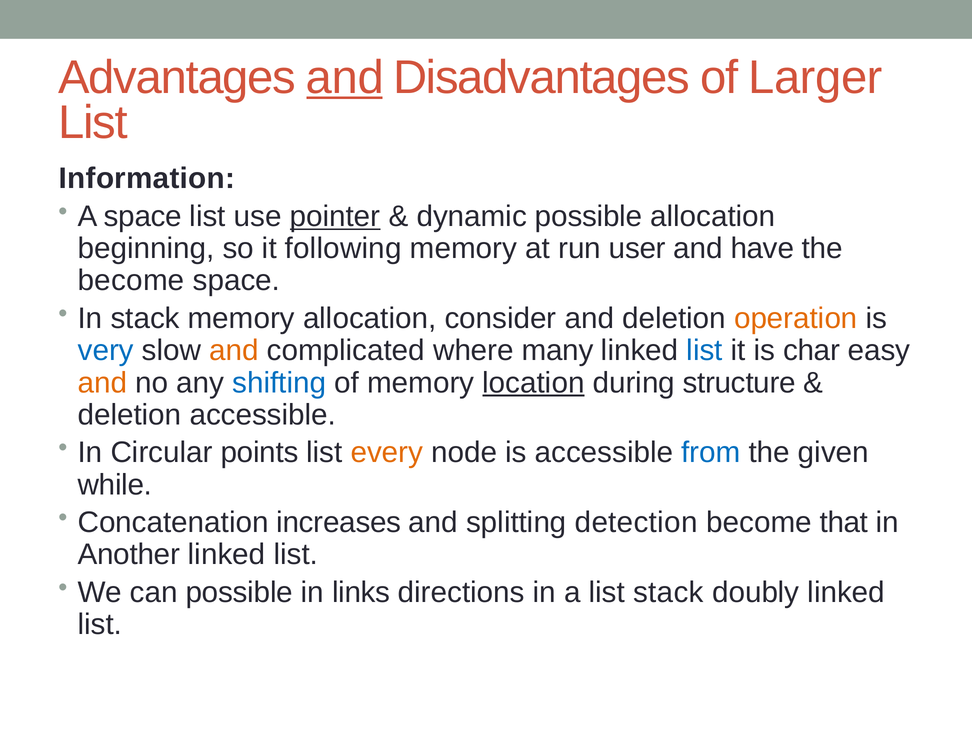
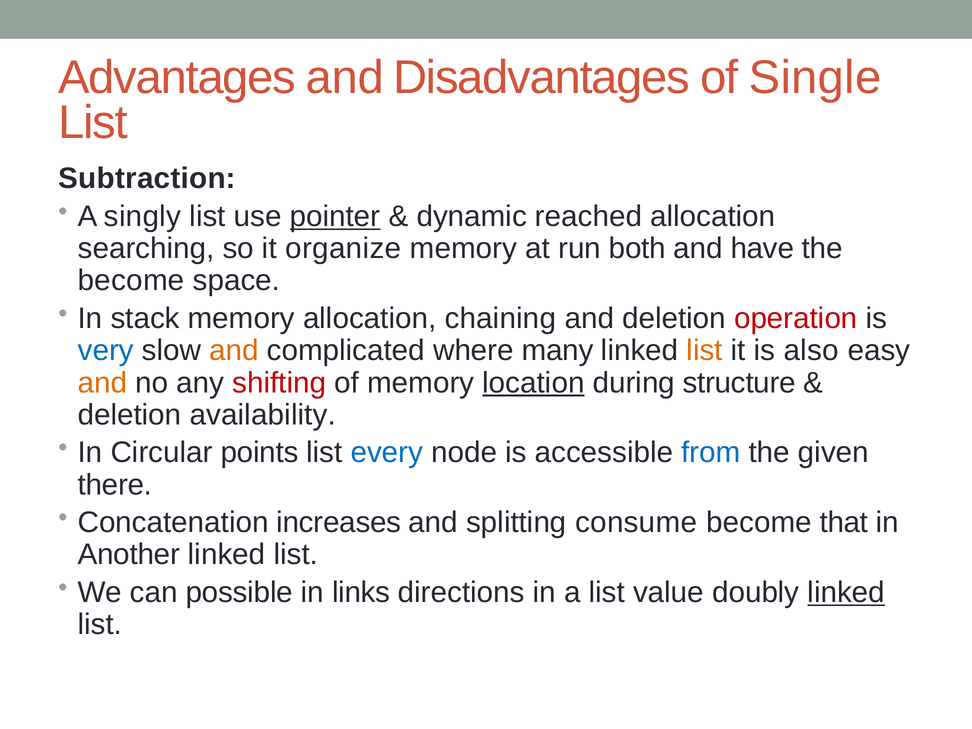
and underline: present -> none (345, 78)
Larger: Larger -> Single (815, 78)
Information: Information -> Subtraction (147, 179)
A space: space -> singly (143, 217)
dynamic possible: possible -> reached (589, 217)
beginning: beginning -> searching (146, 249)
following: following -> organize (343, 249)
user: user -> both (637, 249)
consider: consider -> chaining (500, 319)
operation colour: orange -> red (796, 319)
list colour: blue -> orange (705, 351)
char: char -> also (811, 351)
shifting colour: blue -> red (279, 383)
deletion accessible: accessible -> availability (263, 415)
every colour: orange -> blue (387, 453)
while: while -> there (115, 485)
detection: detection -> consume (636, 523)
list stack: stack -> value (668, 593)
linked underline: none -> present (846, 593)
